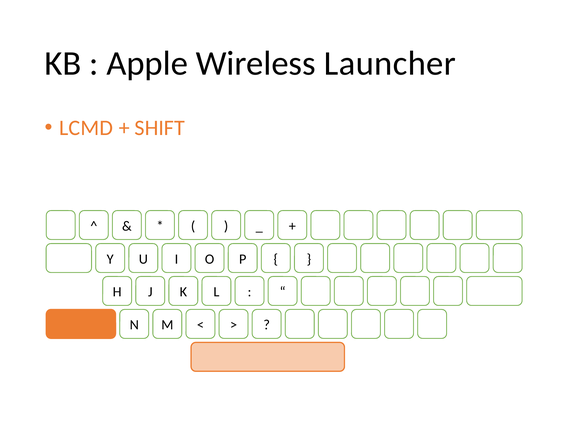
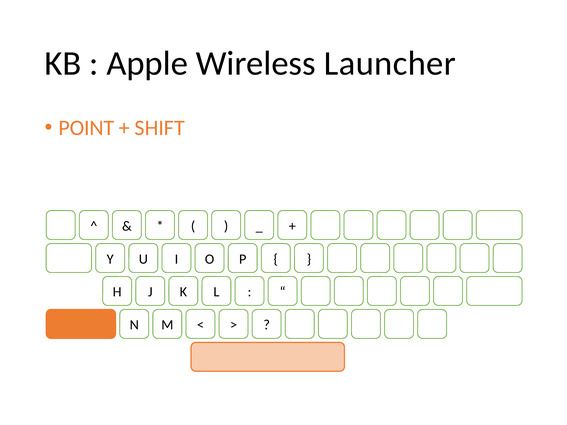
LCMD: LCMD -> POINT (86, 128)
